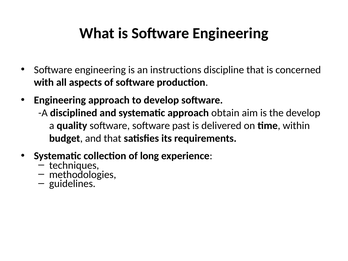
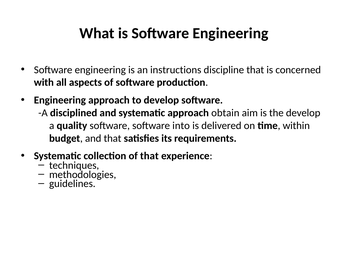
past: past -> into (181, 126)
of long: long -> that (149, 156)
